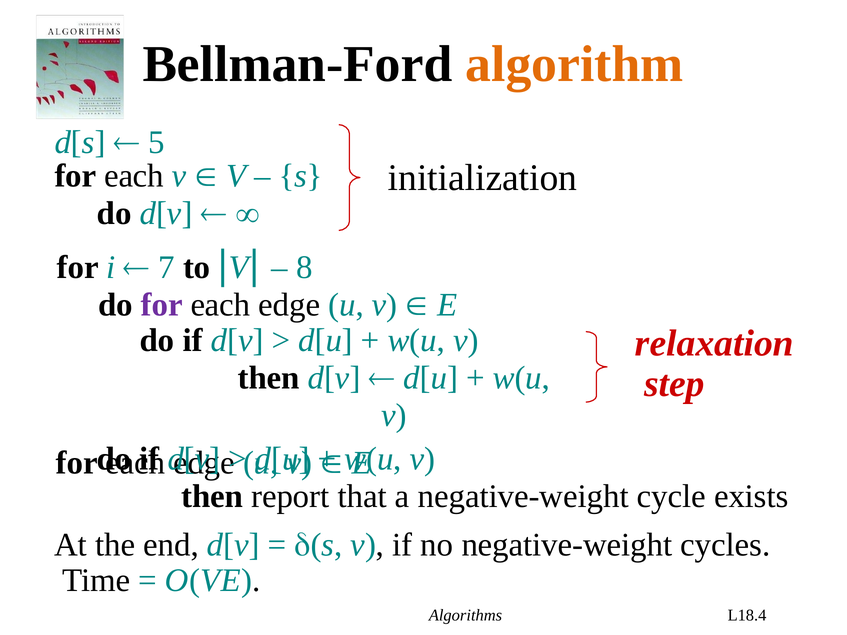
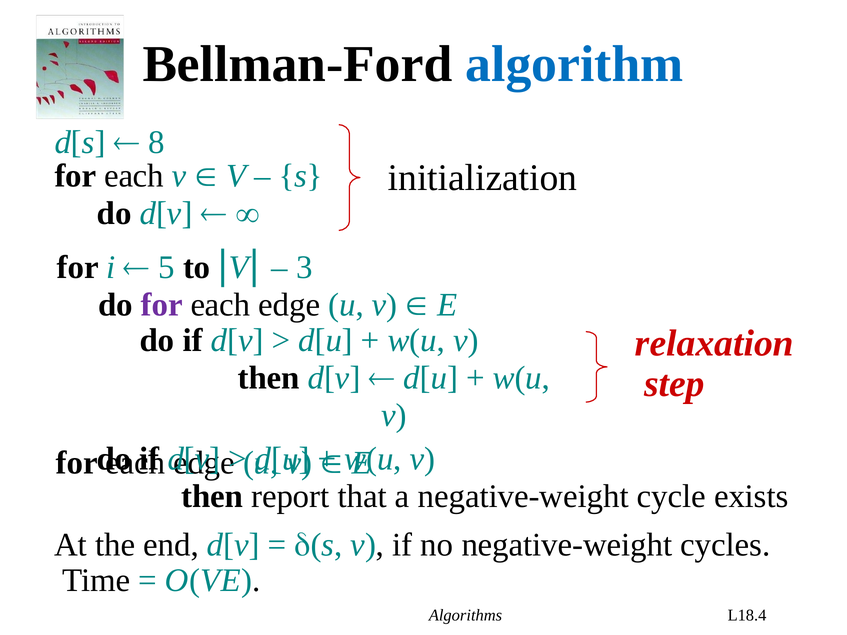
algorithm colour: orange -> blue (574, 64)
5: 5 -> 8 (157, 142)
7: 7 -> 5 (167, 267)
8: 8 -> 3 (304, 267)
